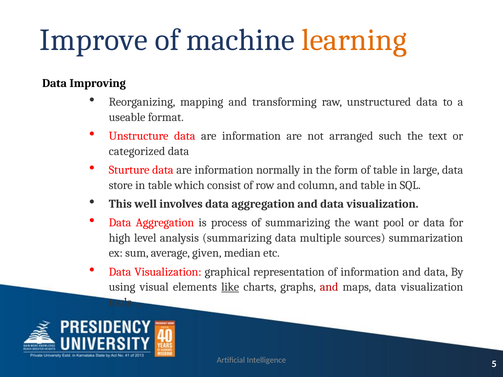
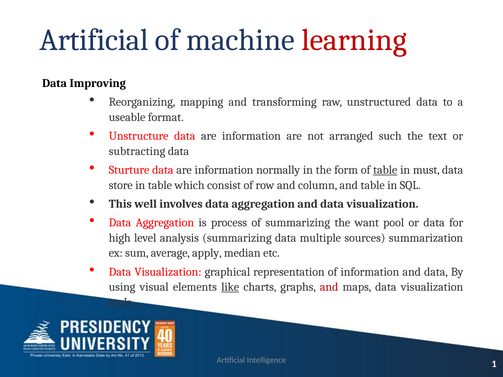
Improve: Improve -> Artificial (94, 40)
learning colour: orange -> red (354, 40)
categorized: categorized -> subtracting (137, 151)
table underline: none -> present (385, 170)
large: large -> must (426, 170)
given: given -> apply (207, 253)
5: 5 -> 1 (494, 364)
